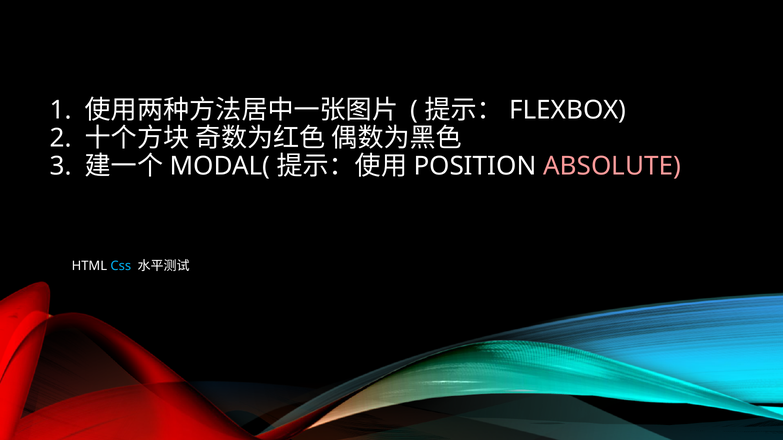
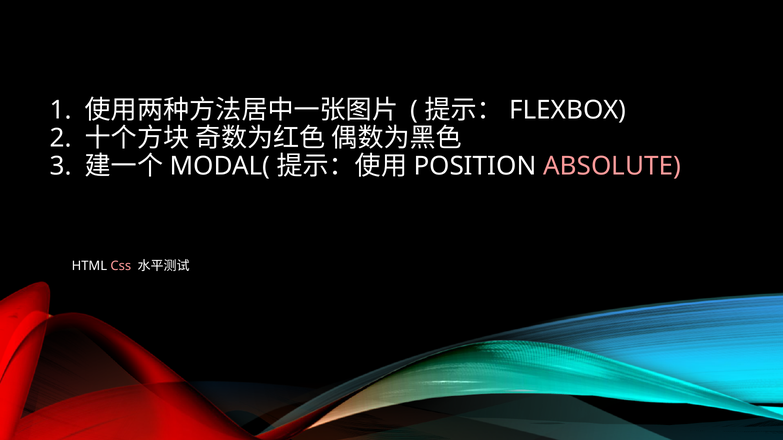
Css colour: light blue -> pink (121, 266)
